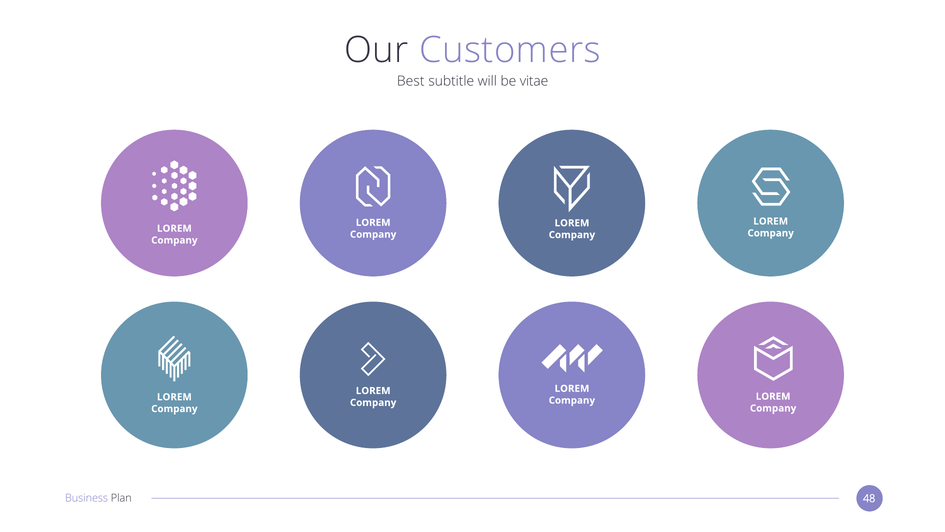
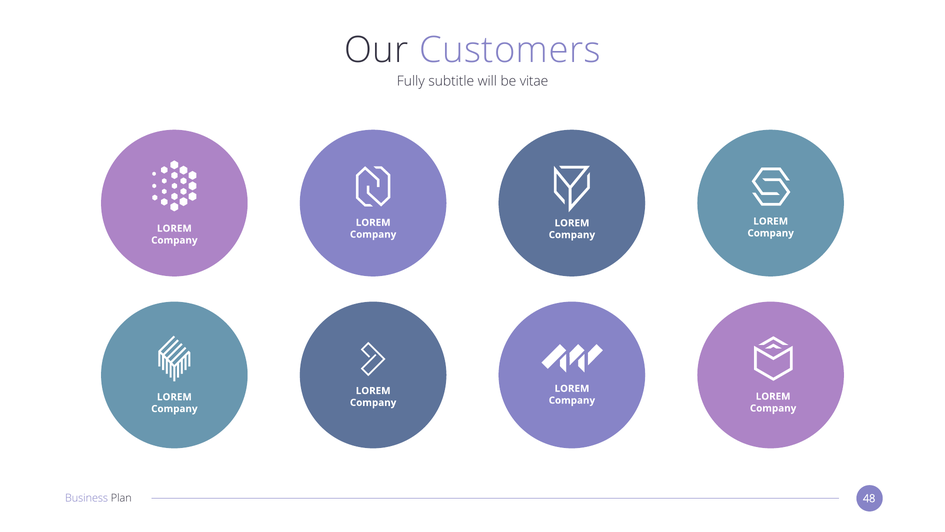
Best: Best -> Fully (411, 81)
